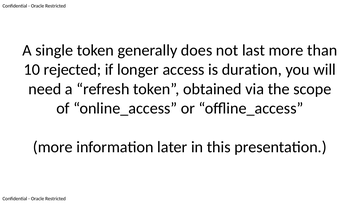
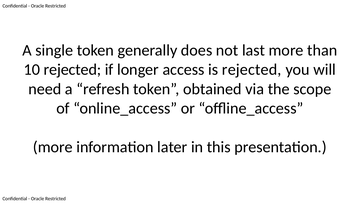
is duration: duration -> rejected (252, 70)
